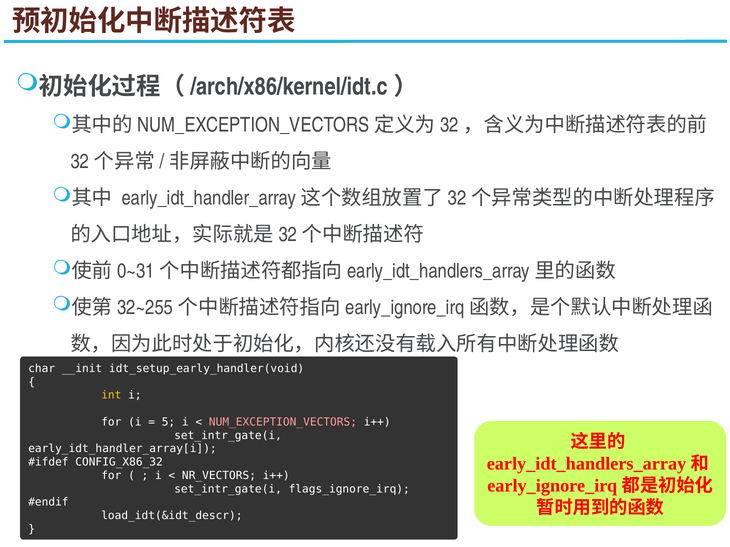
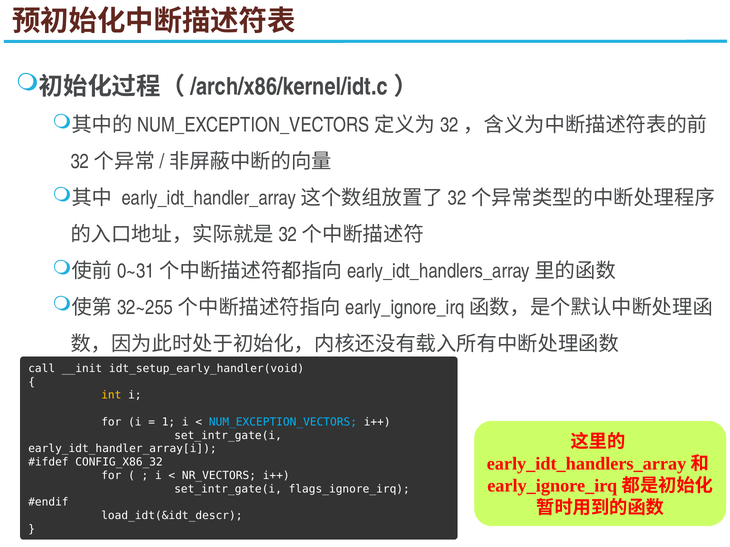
char: char -> call (42, 369)
5: 5 -> 1 (168, 422)
NUM_EXCEPTION_VECTORS colour: pink -> light blue (283, 422)
